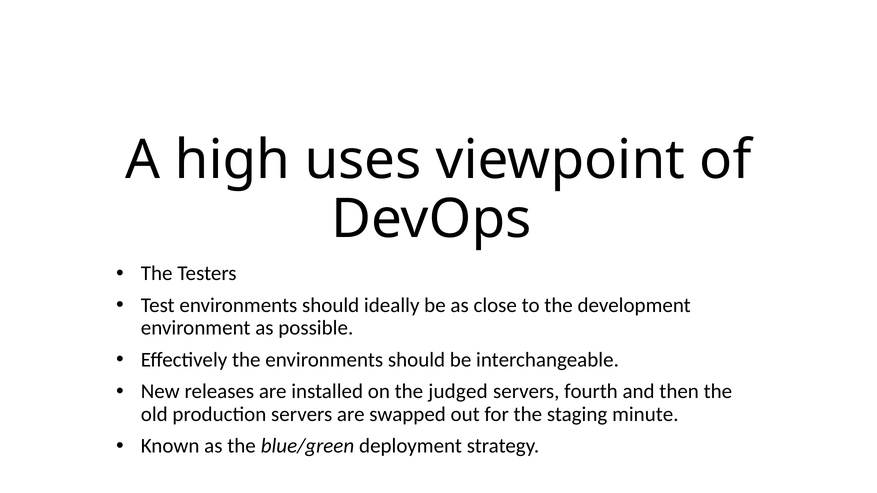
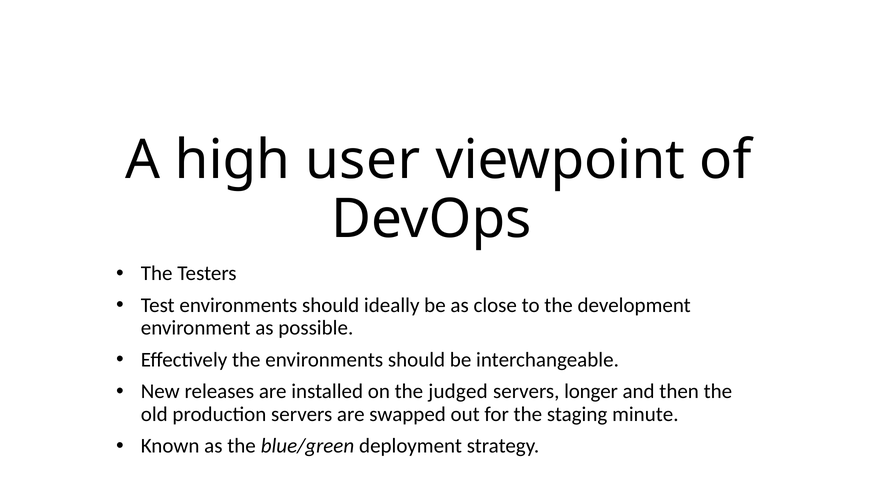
uses: uses -> user (363, 160)
fourth: fourth -> longer (591, 392)
